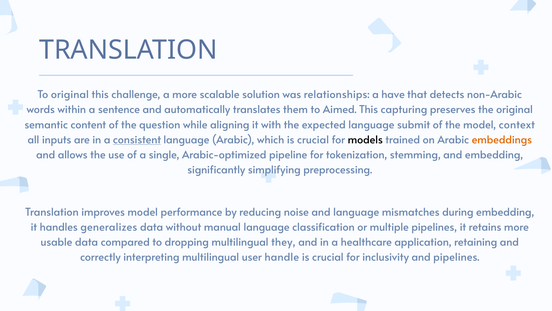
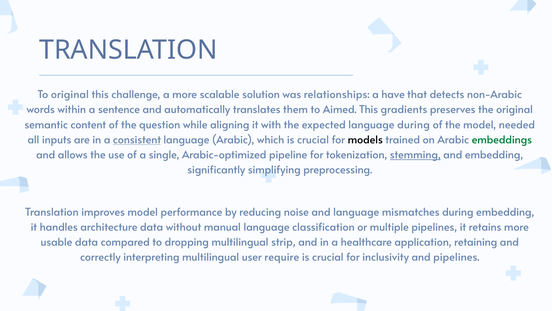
capturing: capturing -> gradients (404, 110)
language submit: submit -> during (414, 125)
context: context -> needed (517, 125)
embeddings colour: orange -> green (502, 140)
stemming underline: none -> present (415, 155)
generalizes: generalizes -> architecture (109, 227)
they: they -> strip (283, 242)
handle: handle -> require (282, 257)
